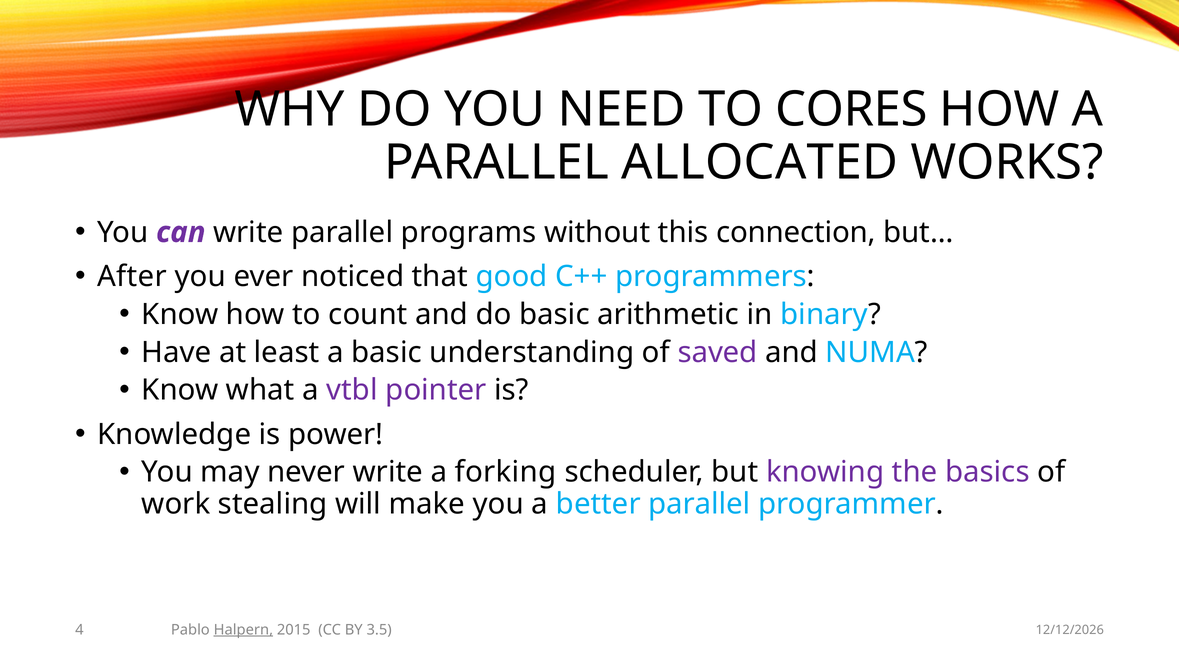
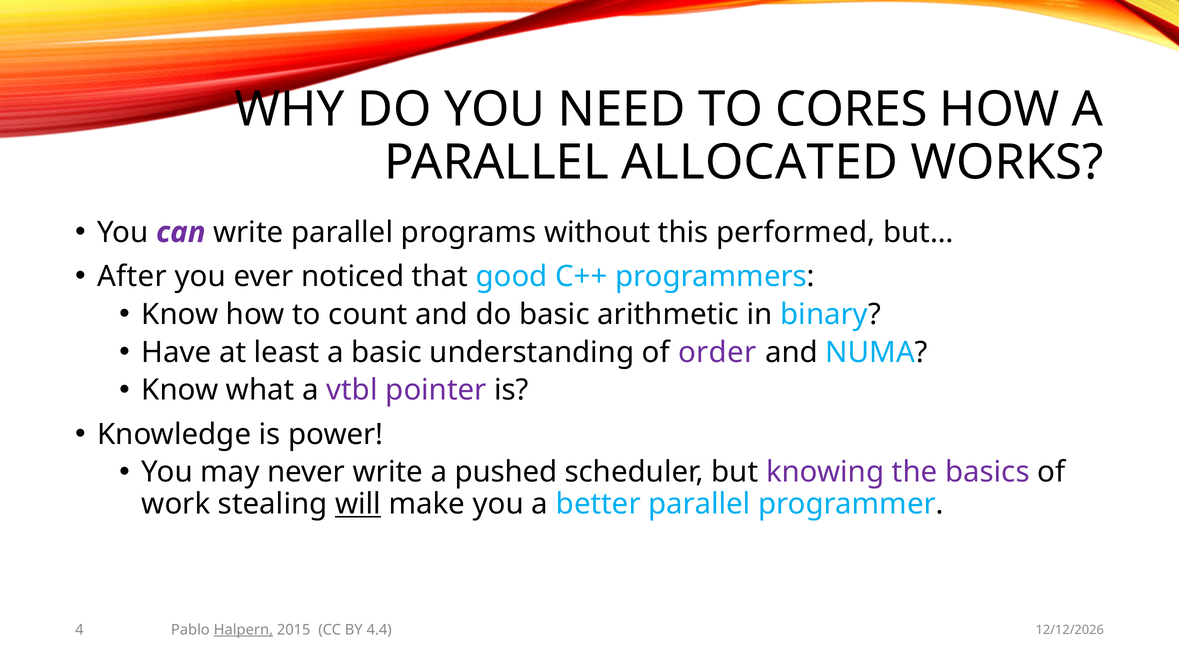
connection: connection -> performed (796, 232)
saved: saved -> order (717, 352)
forking: forking -> pushed (506, 472)
will underline: none -> present (358, 504)
3.5: 3.5 -> 4.4 (379, 630)
